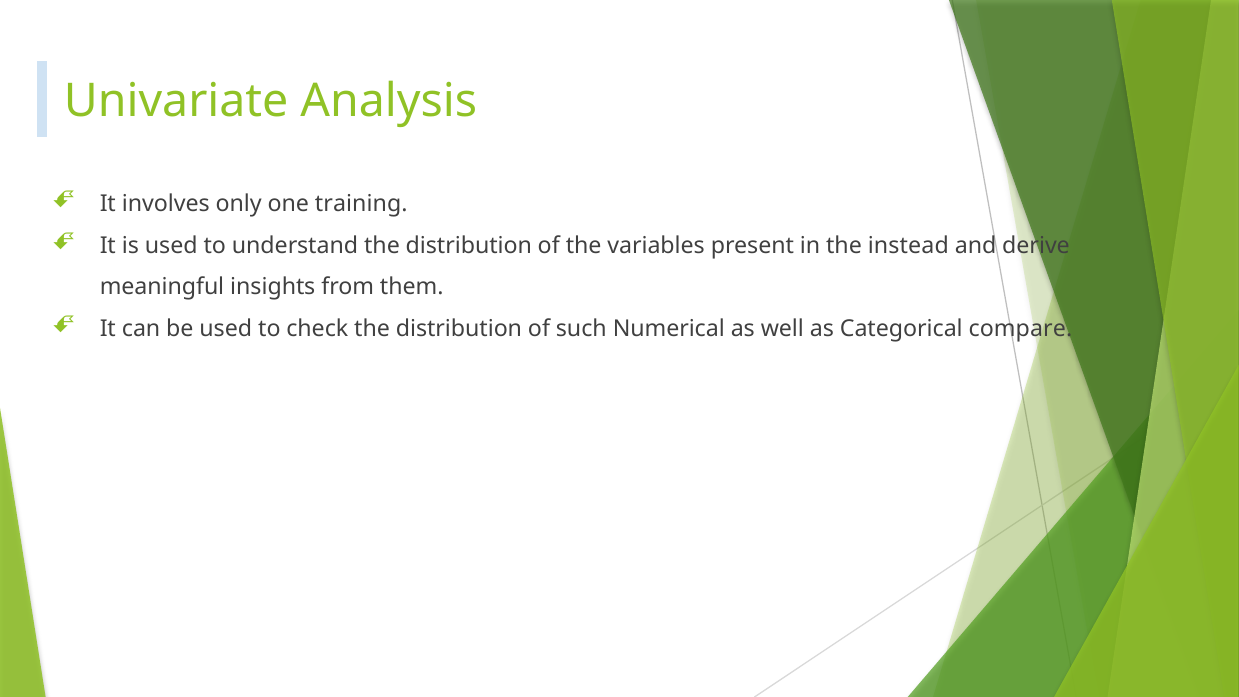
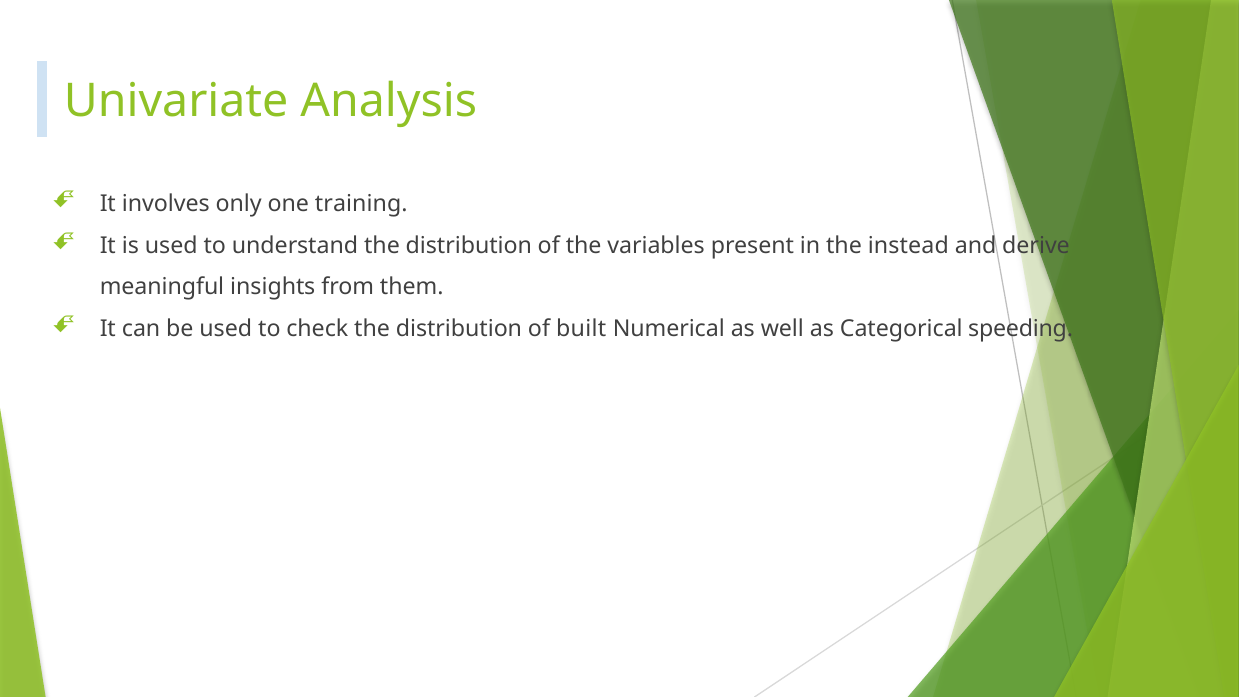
such: such -> built (581, 329)
compare: compare -> speeding (1021, 329)
